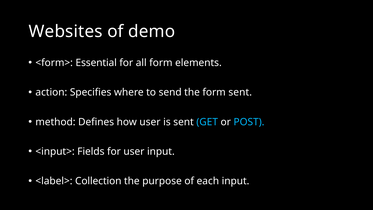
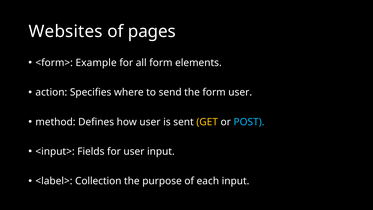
demo: demo -> pages (152, 31)
Essential: Essential -> Example (96, 63)
form sent: sent -> user (240, 92)
GET colour: light blue -> yellow (207, 122)
